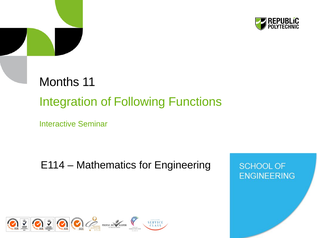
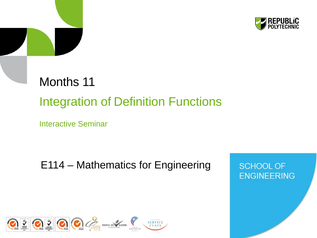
Following: Following -> Definition (139, 102)
